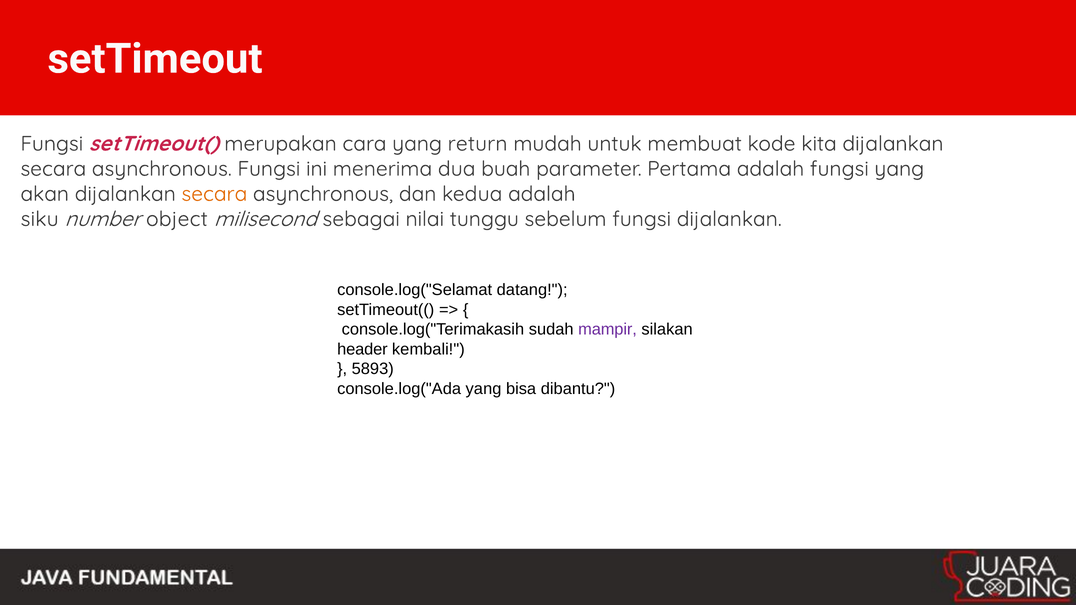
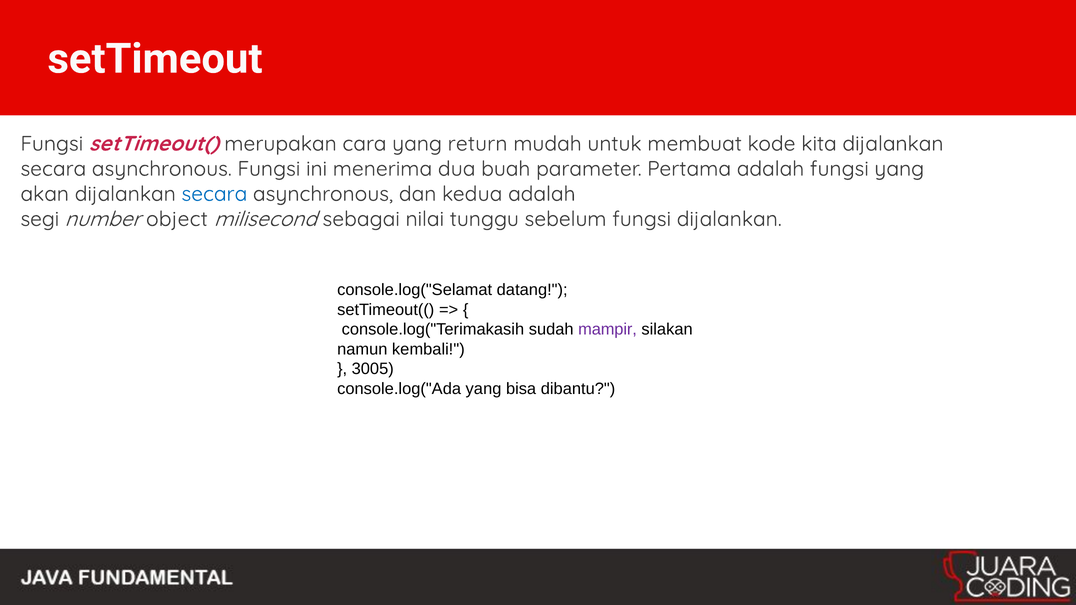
secara colour: orange -> blue (214, 194)
siku: siku -> segi (40, 219)
header: header -> namun (362, 349)
5893: 5893 -> 3005 (373, 369)
